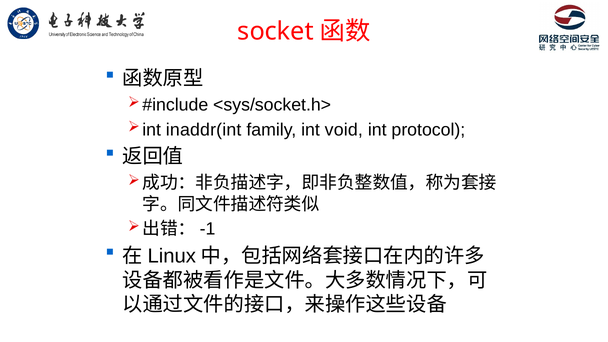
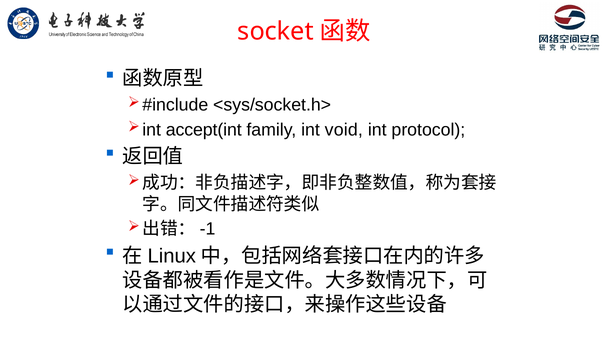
inaddr(int: inaddr(int -> accept(int (204, 130)
